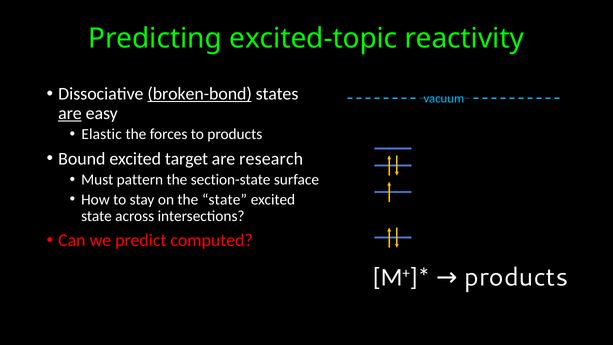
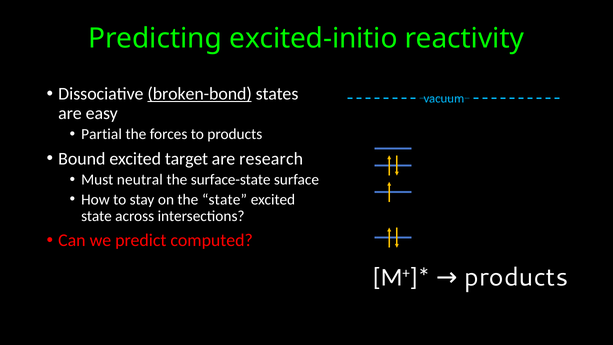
excited-topic: excited-topic -> excited-initio (313, 38)
are underline: present -> none (70, 113)
Elastic: Elastic -> Partial (102, 134)
pattern: pattern -> neutral (140, 180)
section-state: section-state -> surface-state (231, 180)
